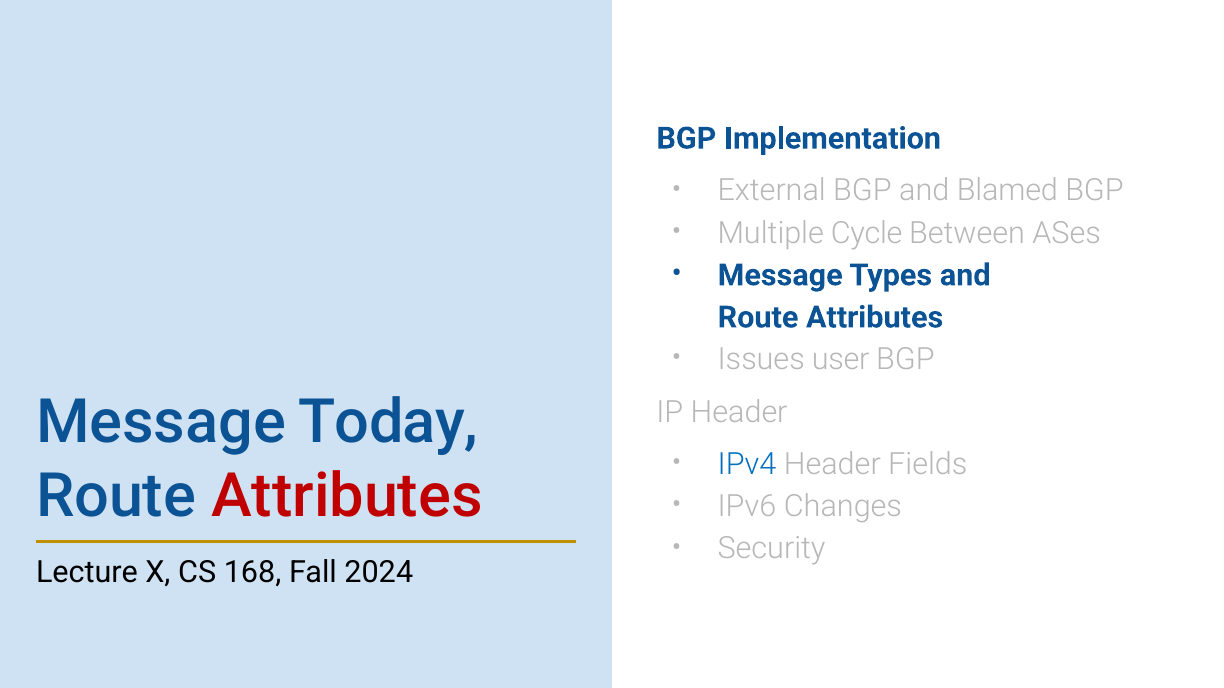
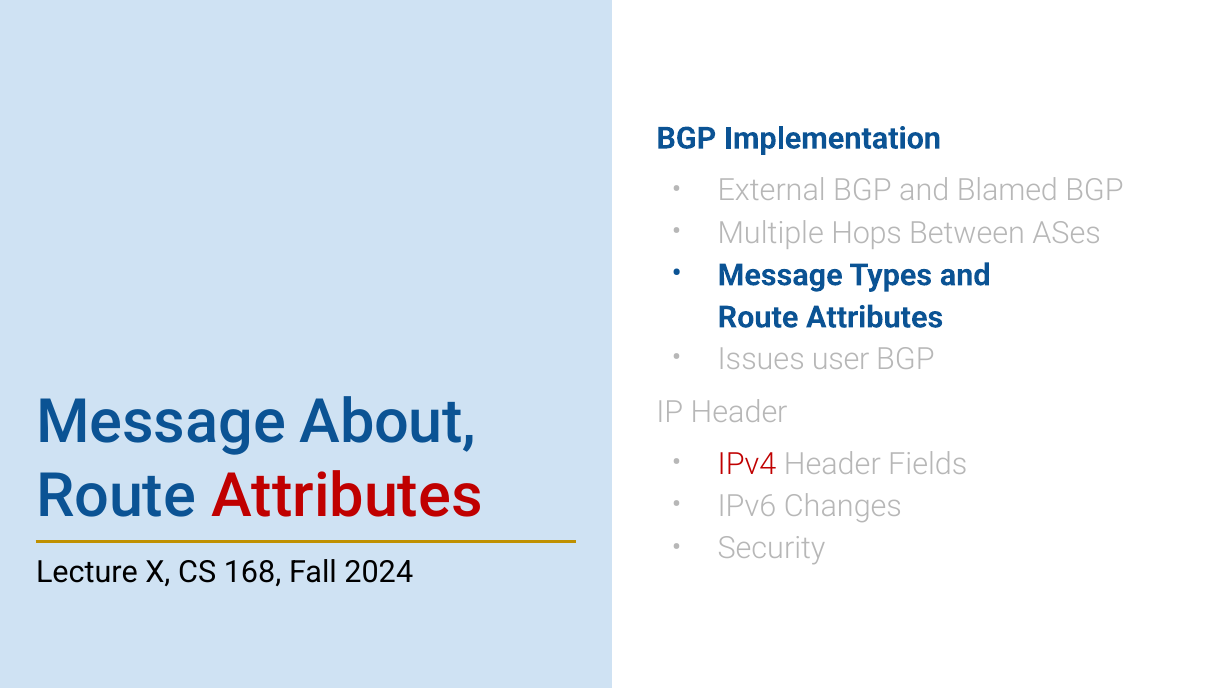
Cycle: Cycle -> Hops (867, 233)
Today: Today -> About (388, 423)
IPv4 colour: blue -> red (747, 465)
